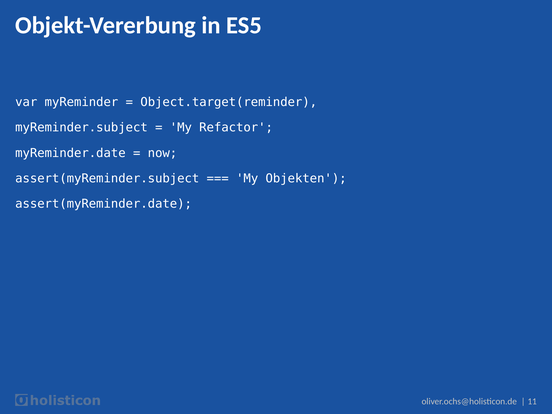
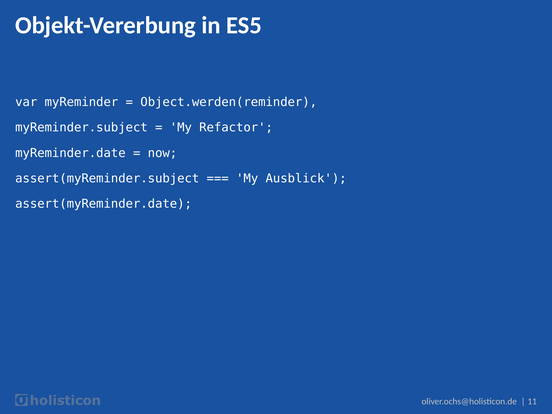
Object.target(reminder: Object.target(reminder -> Object.werden(reminder (229, 102)
Objekten: Objekten -> Ausblick (306, 178)
